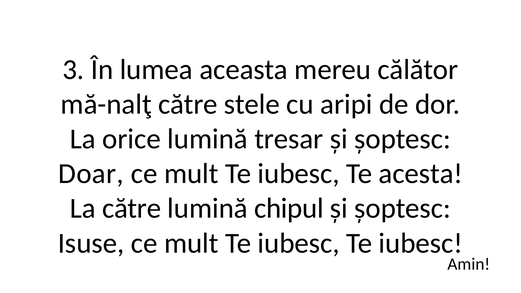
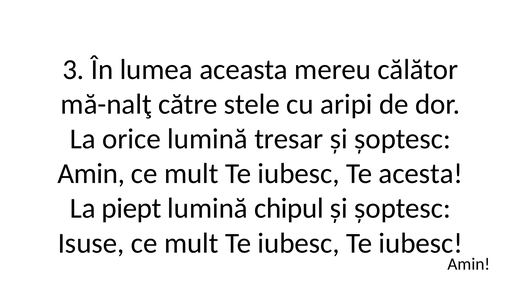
Doar: Doar -> Amin (91, 174)
La către: către -> piept (132, 208)
